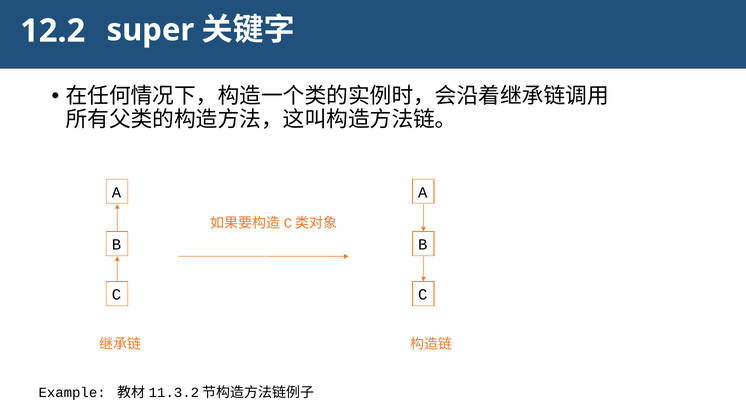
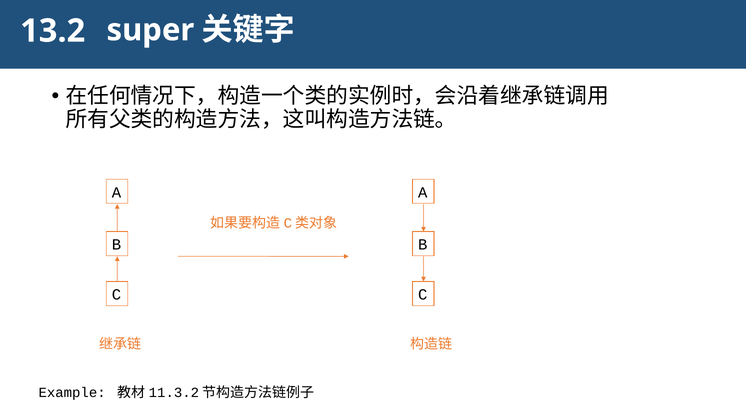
12.2: 12.2 -> 13.2 (53, 31)
